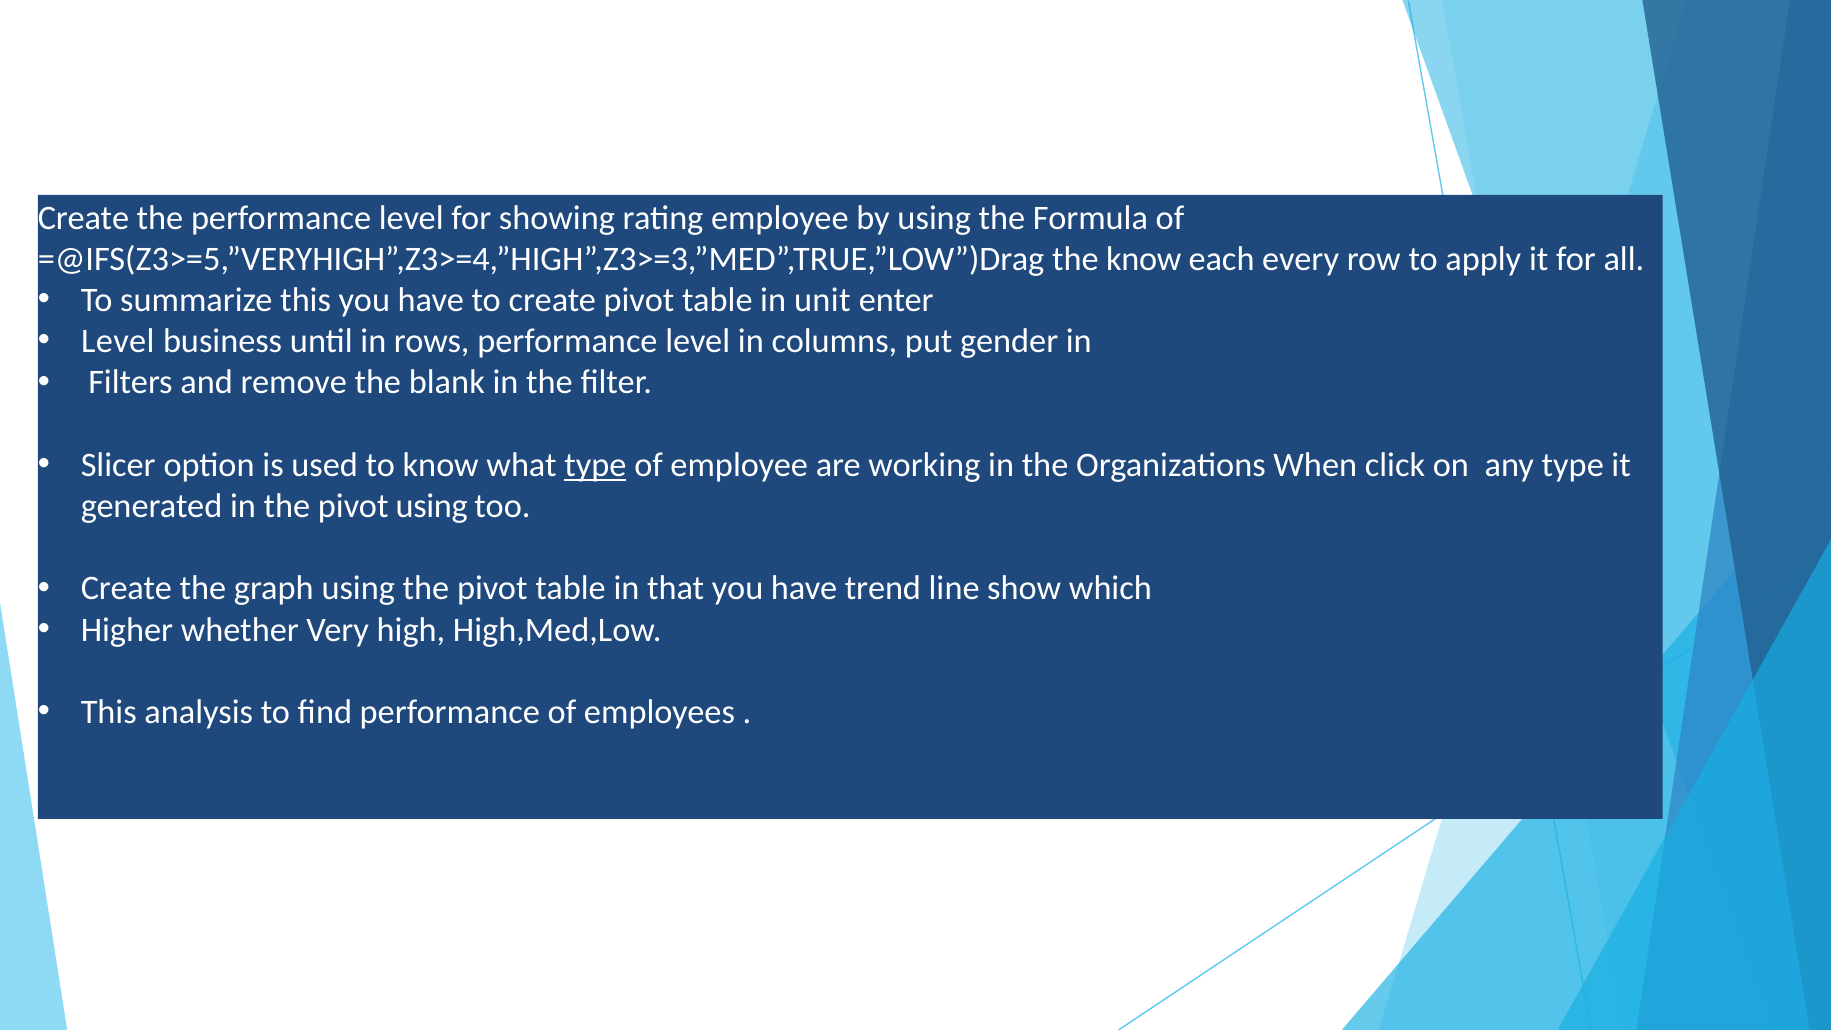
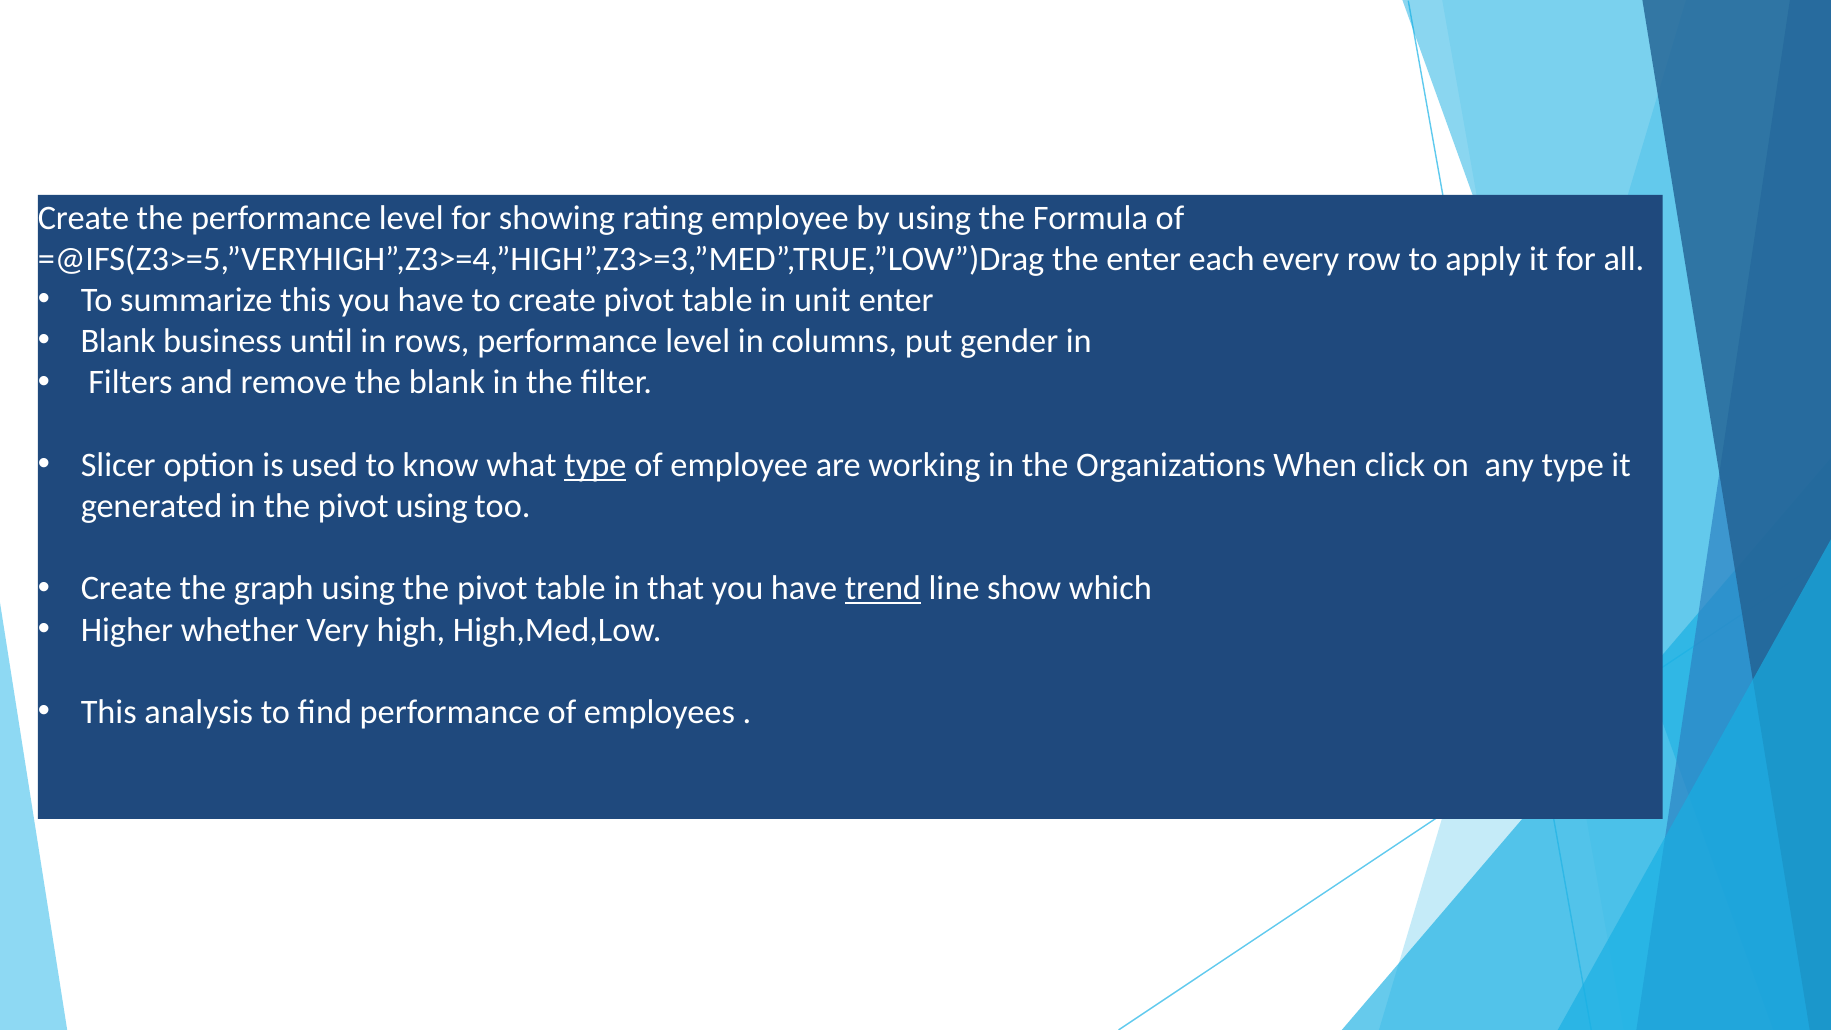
the know: know -> enter (1144, 259)
Level: Level -> Blank (118, 341)
trend underline: none -> present (883, 589)
